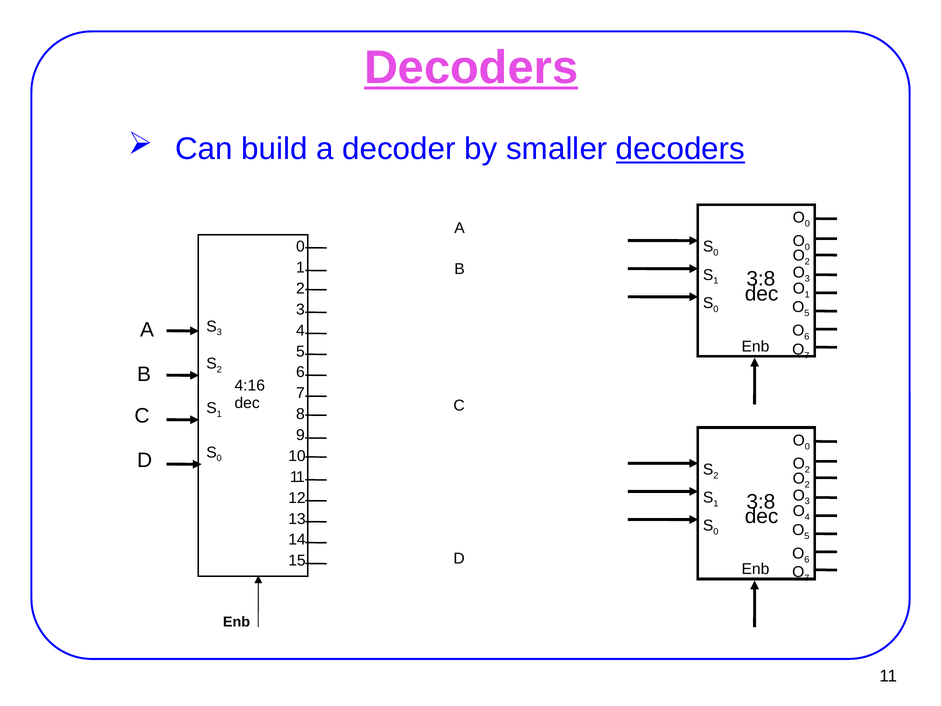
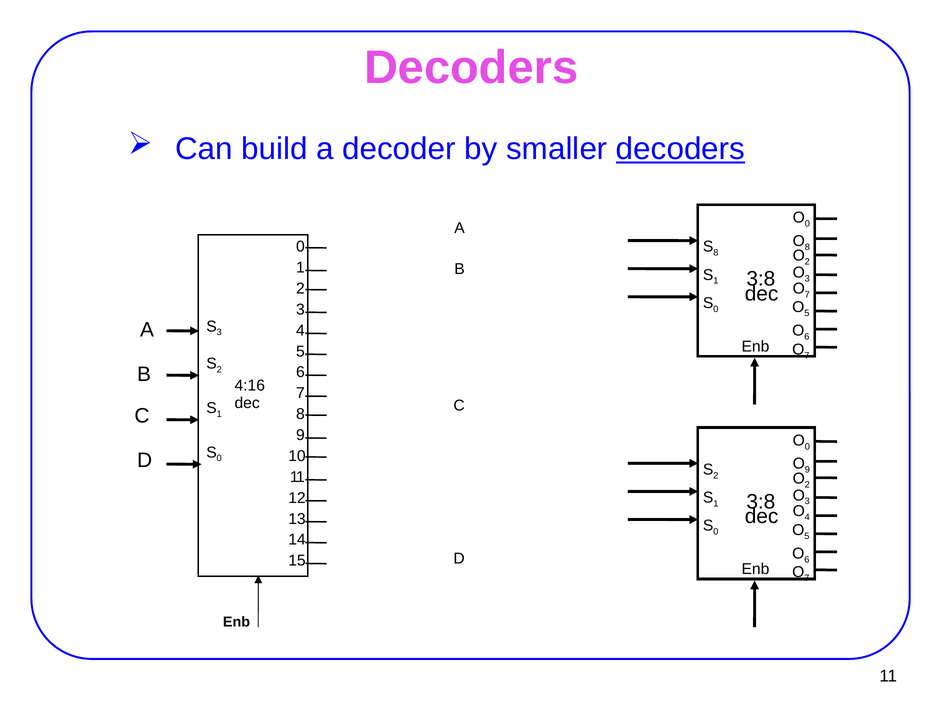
Decoders underline: present -> none (471, 68)
0: 0 -> 8 (807, 247)
0: 0 -> 8 (716, 253)
1: 1 -> 7 (807, 294)
2: 2 -> 9 (807, 470)
